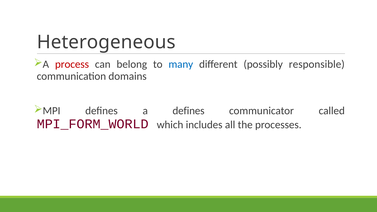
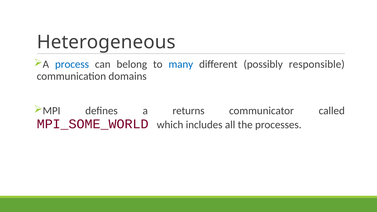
process colour: red -> blue (72, 64)
a defines: defines -> returns (189, 111)
MPI_FORM_WORLD: MPI_FORM_WORLD -> MPI_SOME_WORLD (93, 124)
